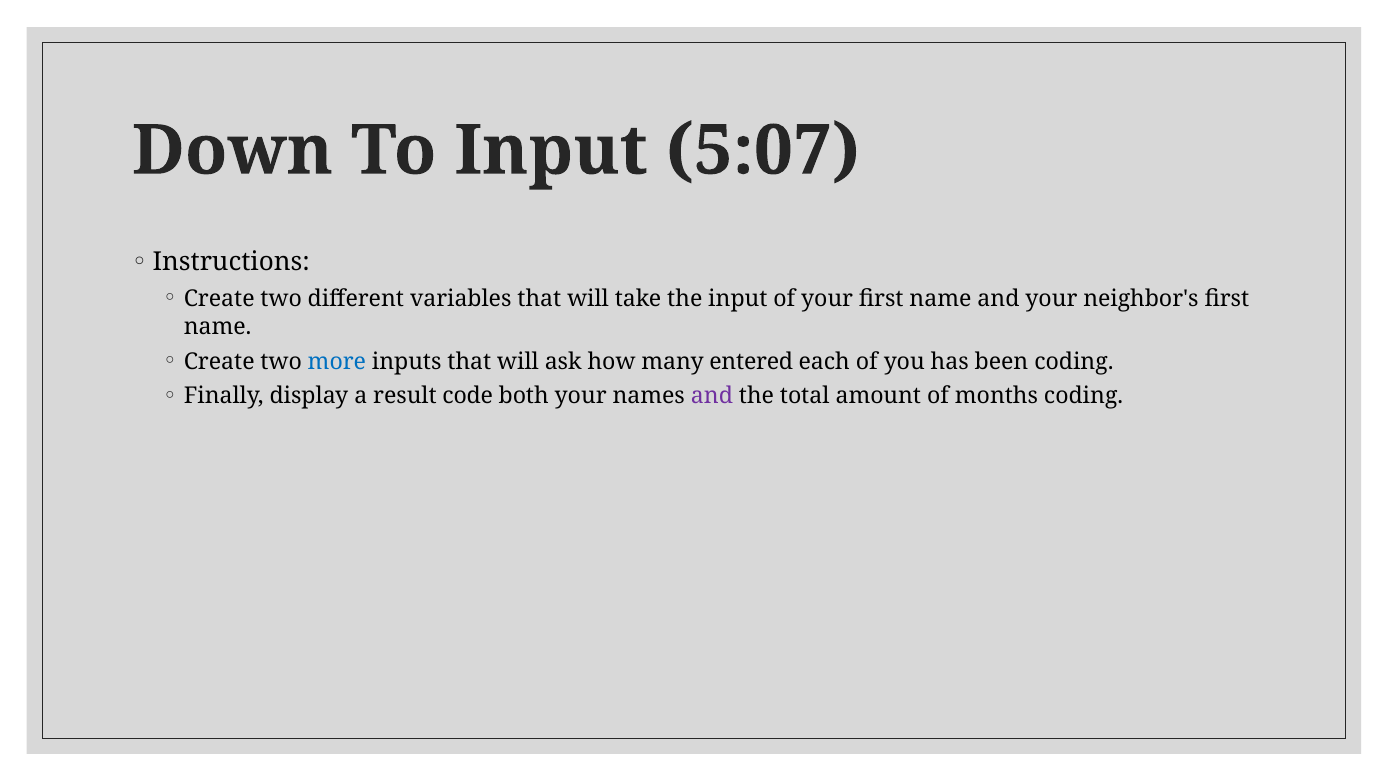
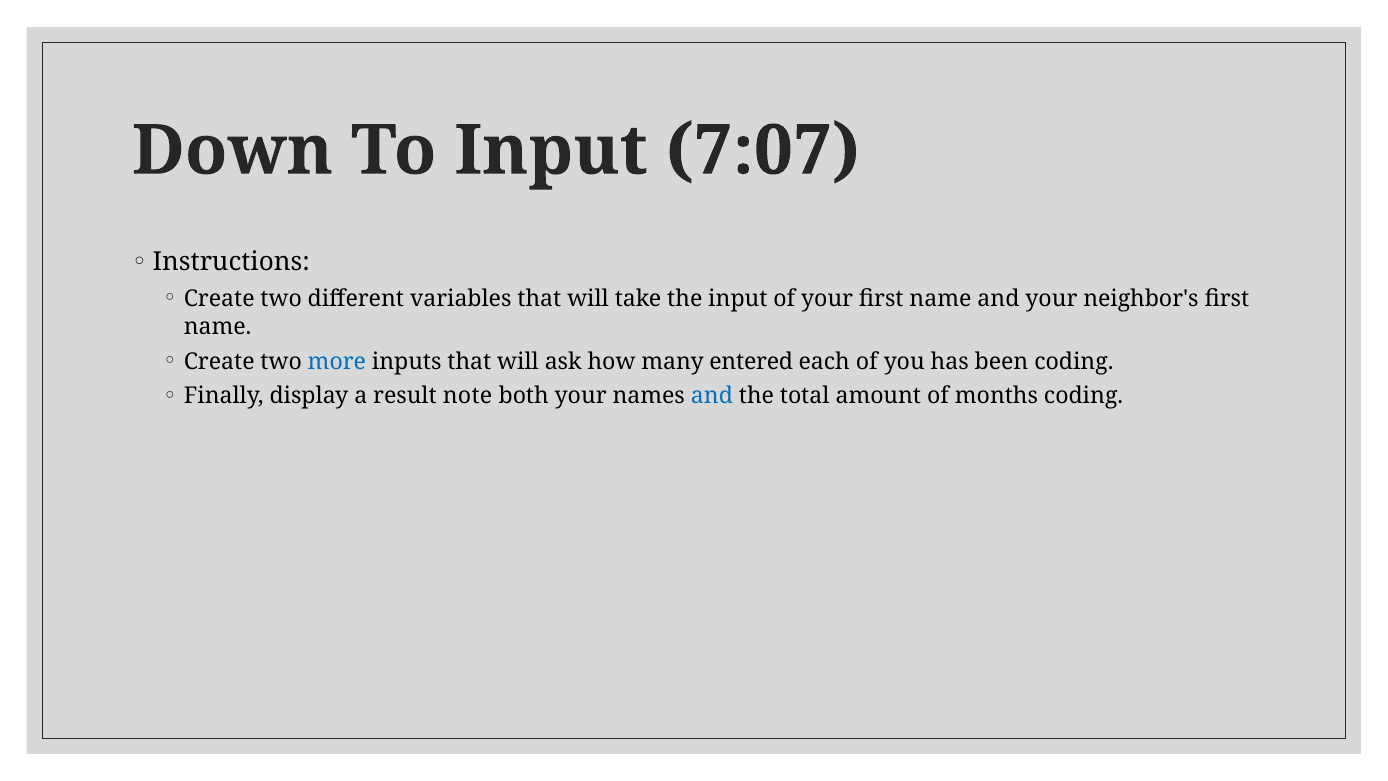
5:07: 5:07 -> 7:07 (763, 151)
code: code -> note (468, 396)
and colour: purple -> blue (712, 396)
